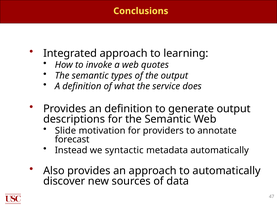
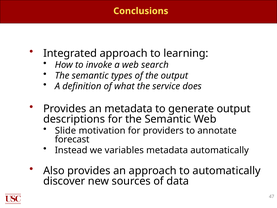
quotes: quotes -> search (155, 65)
an definition: definition -> metadata (129, 109)
syntactic: syntactic -> variables (124, 150)
